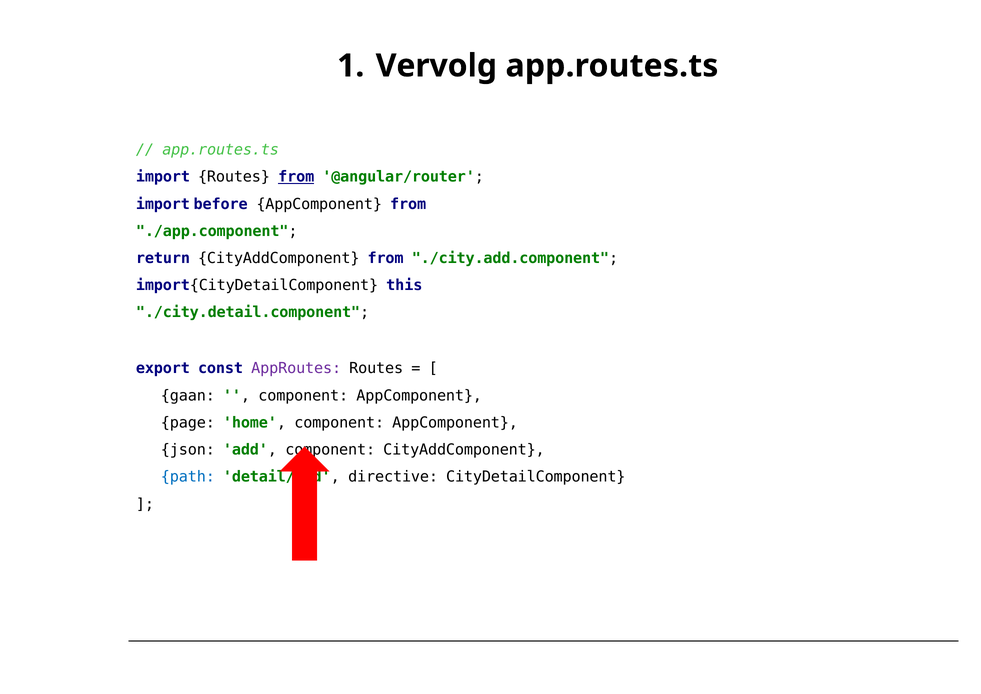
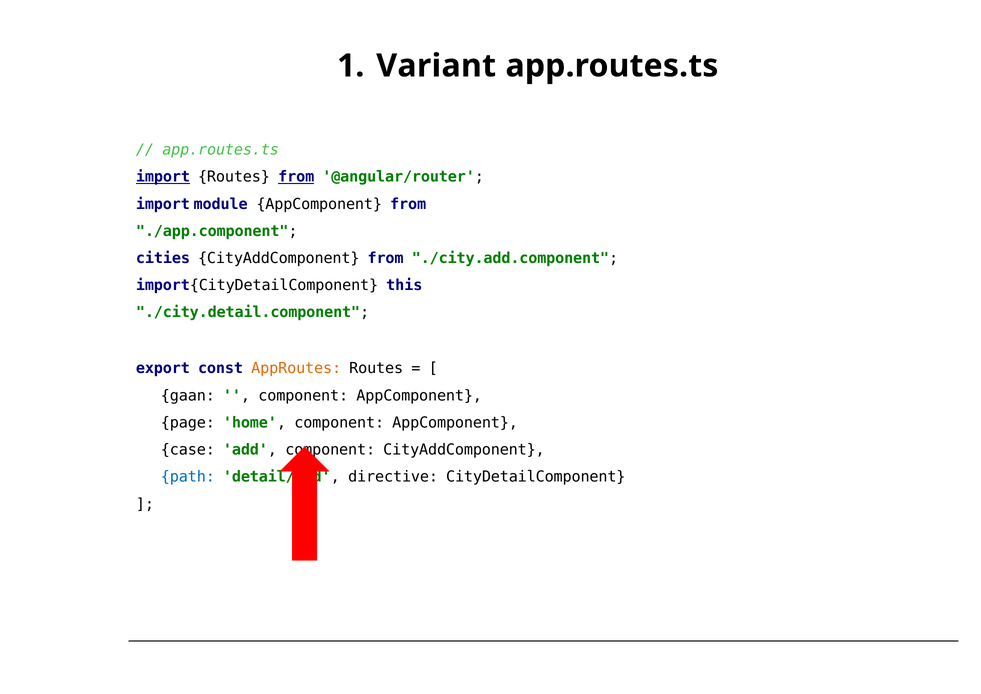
Vervolg: Vervolg -> Variant (436, 66)
import underline: none -> present (163, 177)
before: before -> module (221, 204)
return: return -> cities (163, 258)
AppRoutes colour: purple -> orange (296, 368)
json: json -> case (188, 450)
